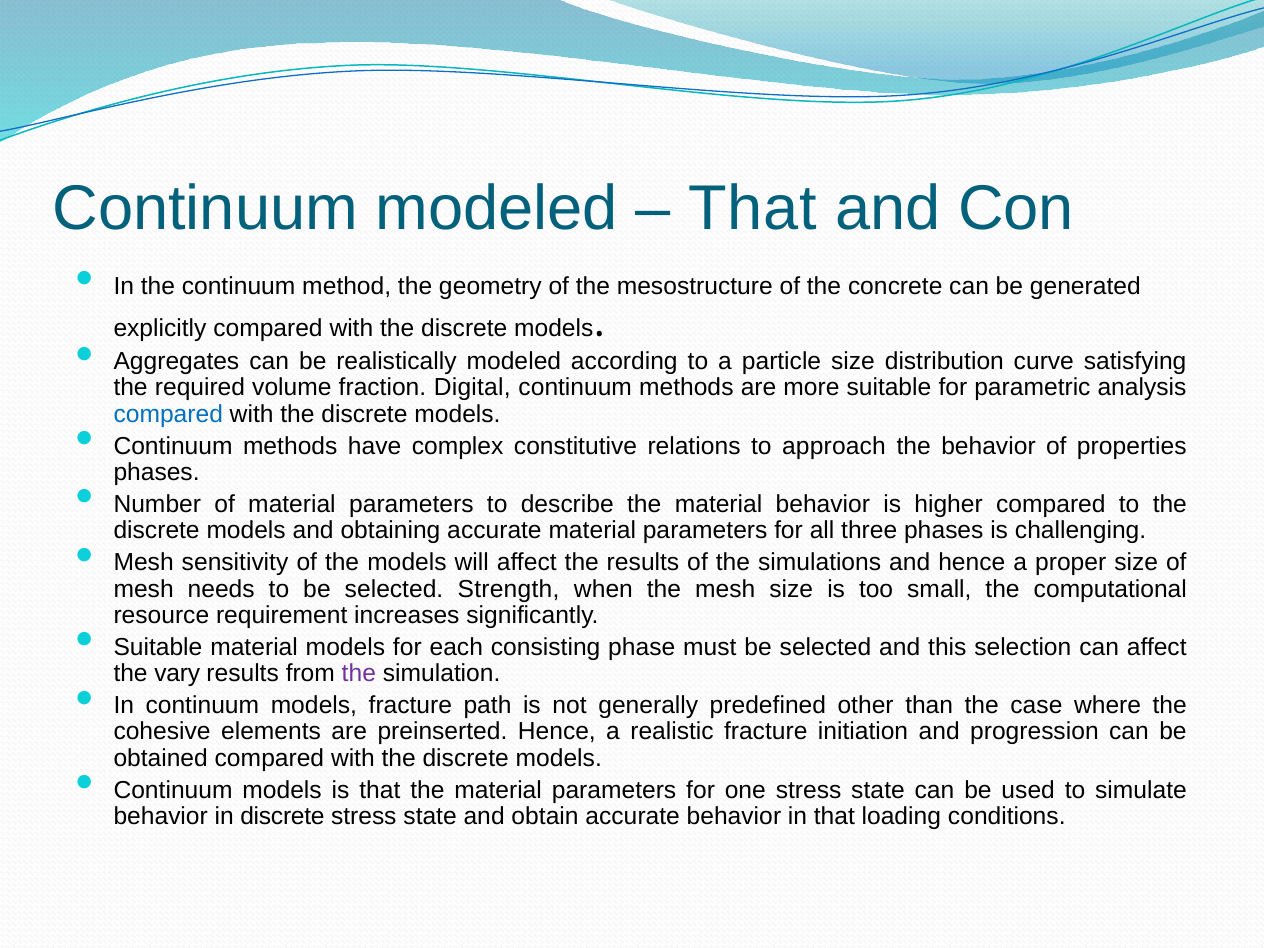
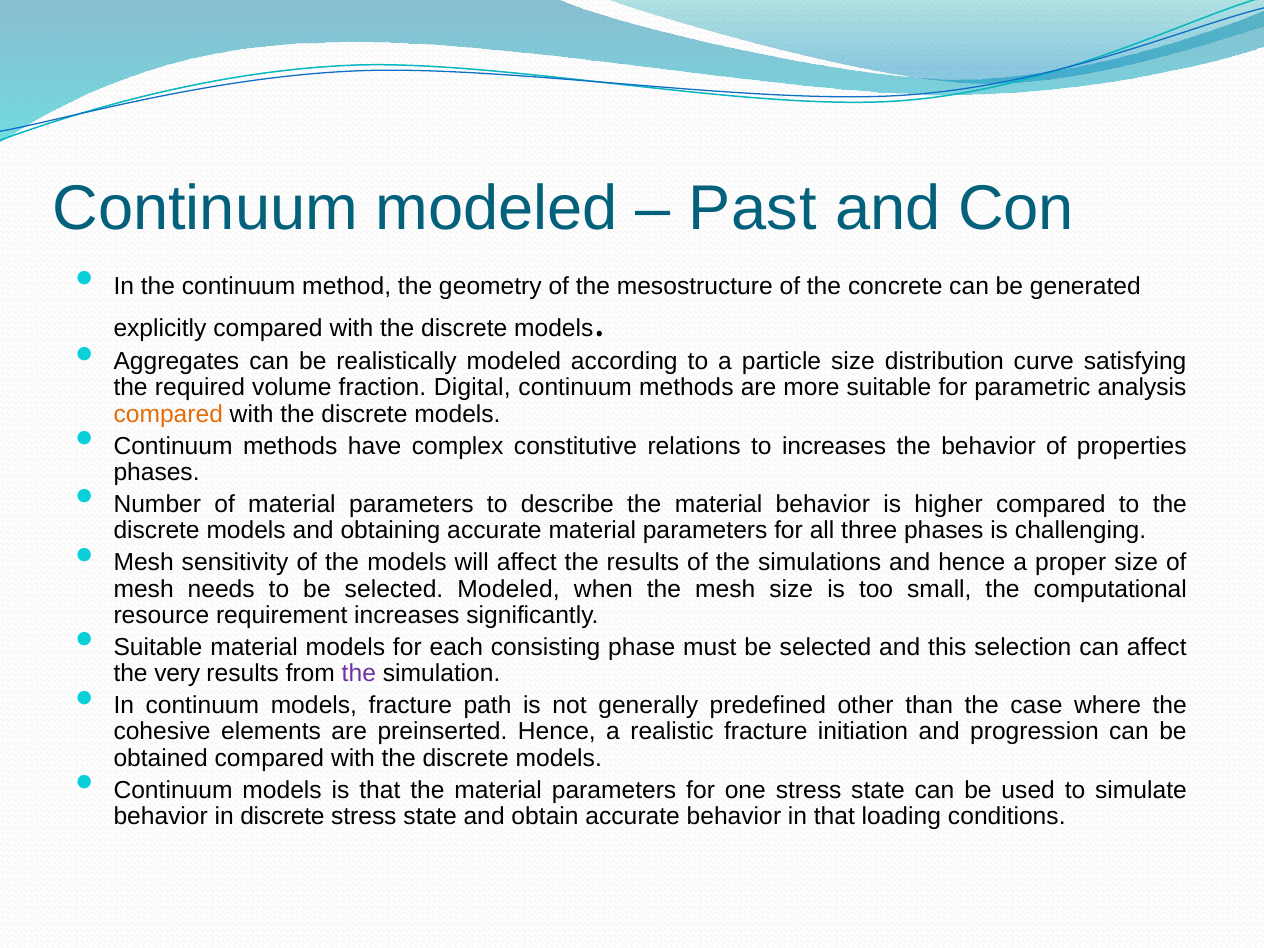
That: That -> Past (753, 209)
compared colour: blue -> orange (168, 414)
to approach: approach -> increases (834, 446)
selected Strength: Strength -> Modeled (509, 589)
vary: vary -> very (177, 674)
